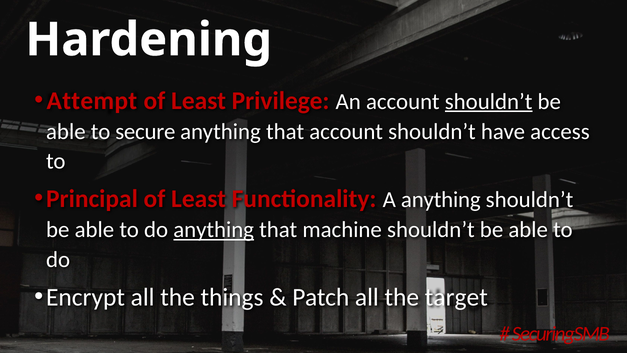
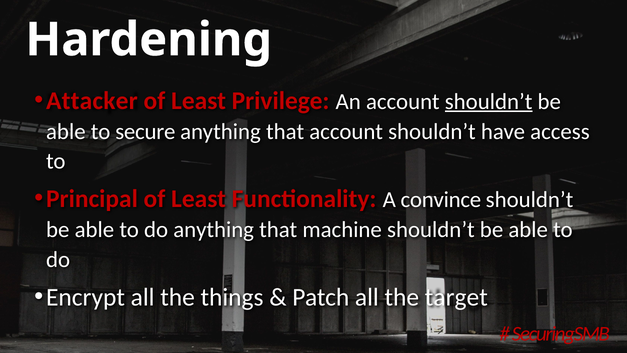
Attempt: Attempt -> Attacker (92, 101)
A anything: anything -> convince (441, 200)
anything underline: present -> none (214, 230)
